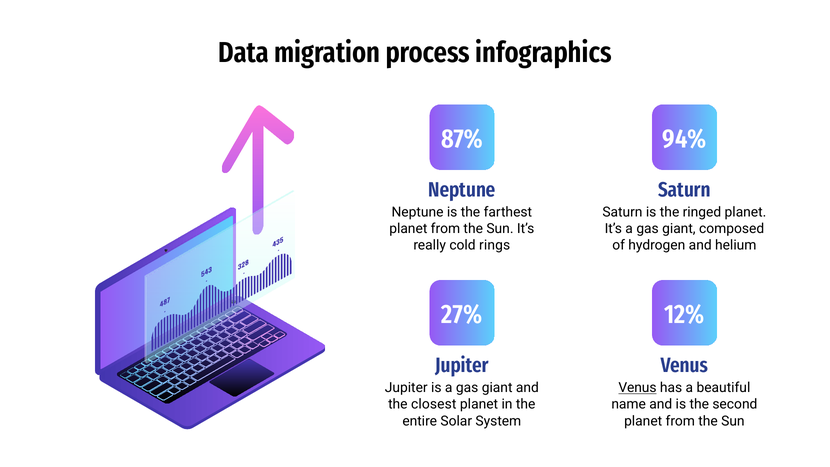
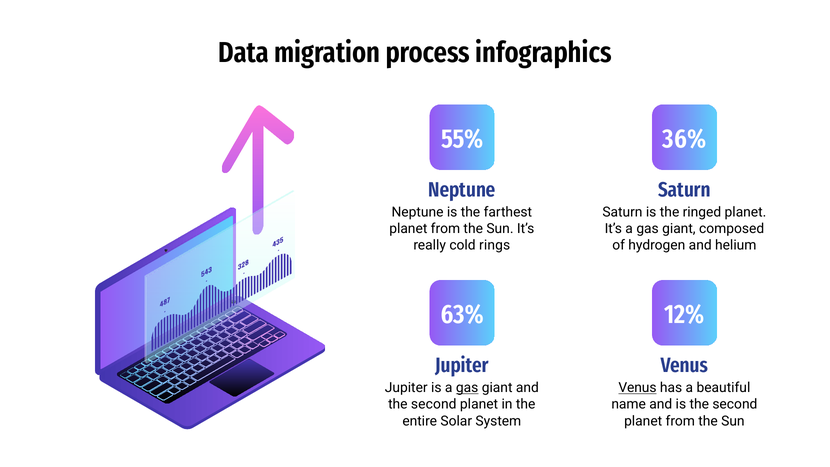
87%: 87% -> 55% (462, 139)
94%: 94% -> 36% (684, 139)
27%: 27% -> 63% (462, 315)
gas underline: none -> present (467, 388)
closest: closest -> second (434, 404)
